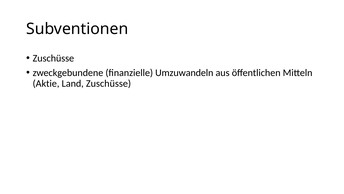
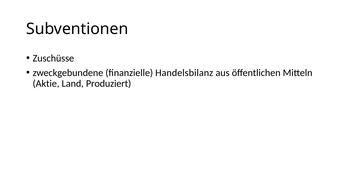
Umzuwandeln: Umzuwandeln -> Handelsbilanz (184, 73)
Land Zuschüsse: Zuschüsse -> Produziert (109, 83)
